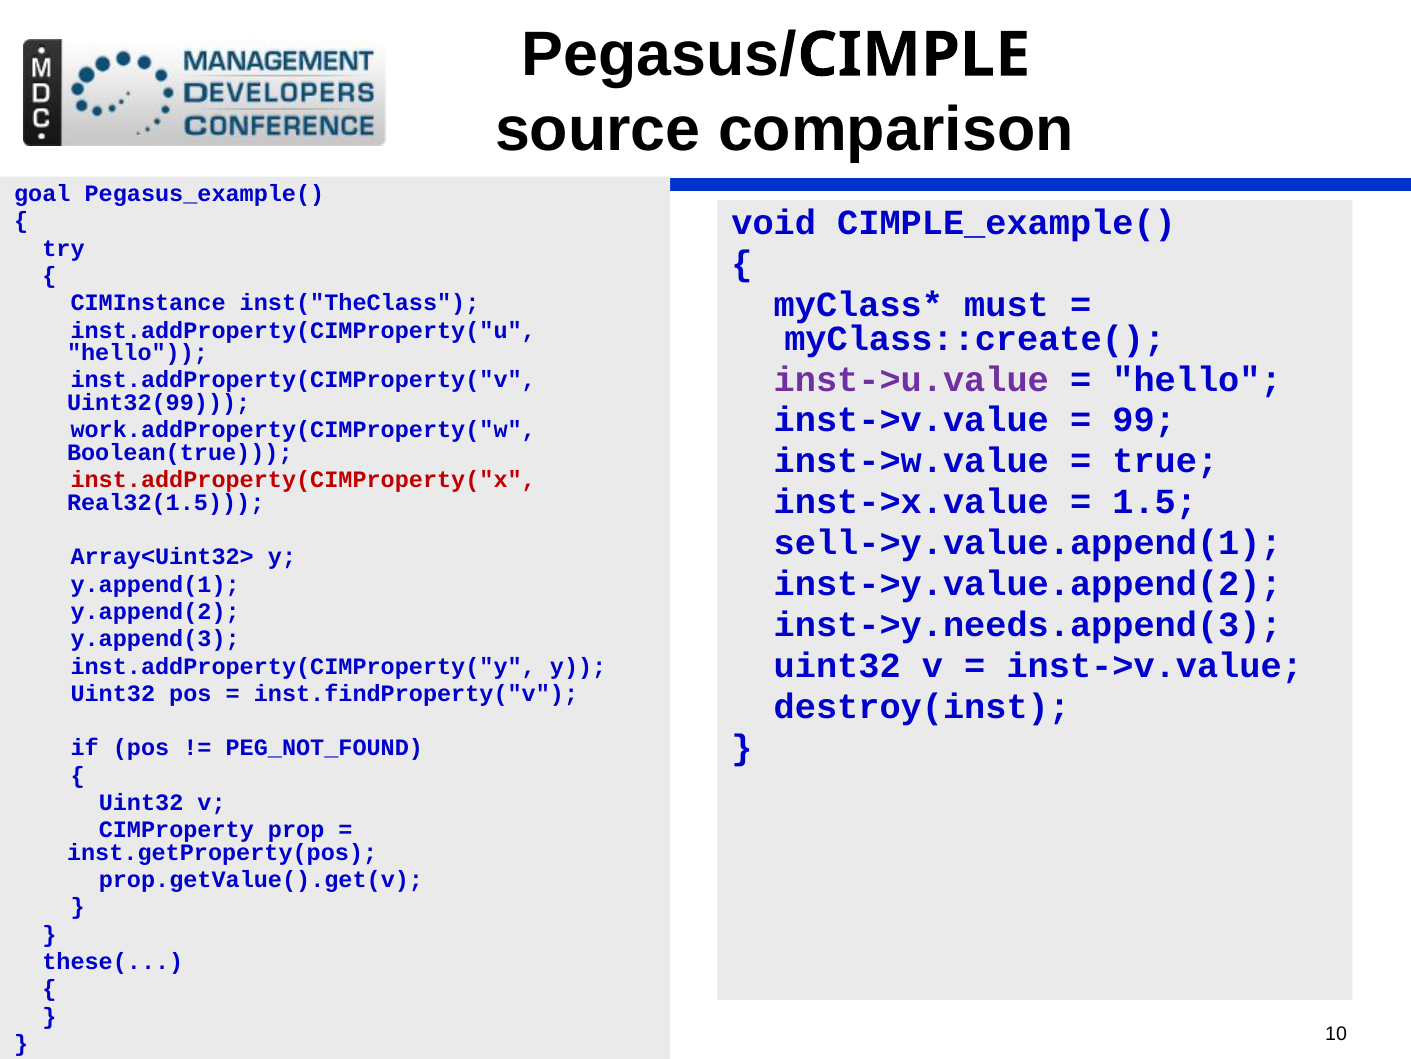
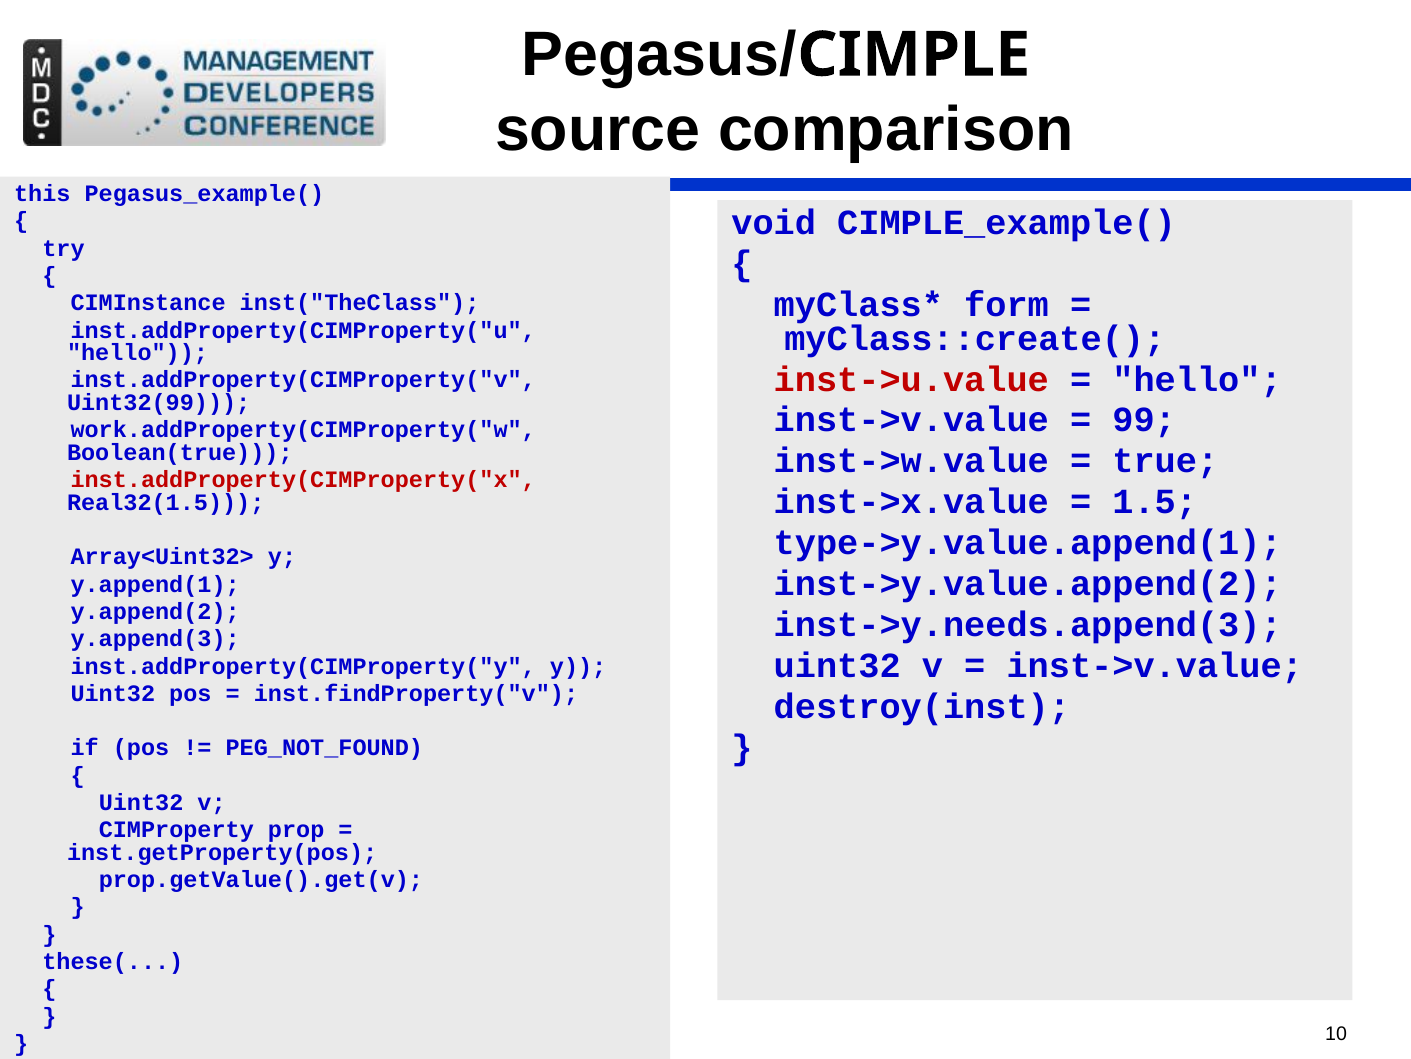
goal: goal -> this (42, 194)
must: must -> form (1007, 304)
inst->u.value colour: purple -> red (911, 379)
sell->y.value.append(1: sell->y.value.append(1 -> type->y.value.append(1 (1028, 543)
